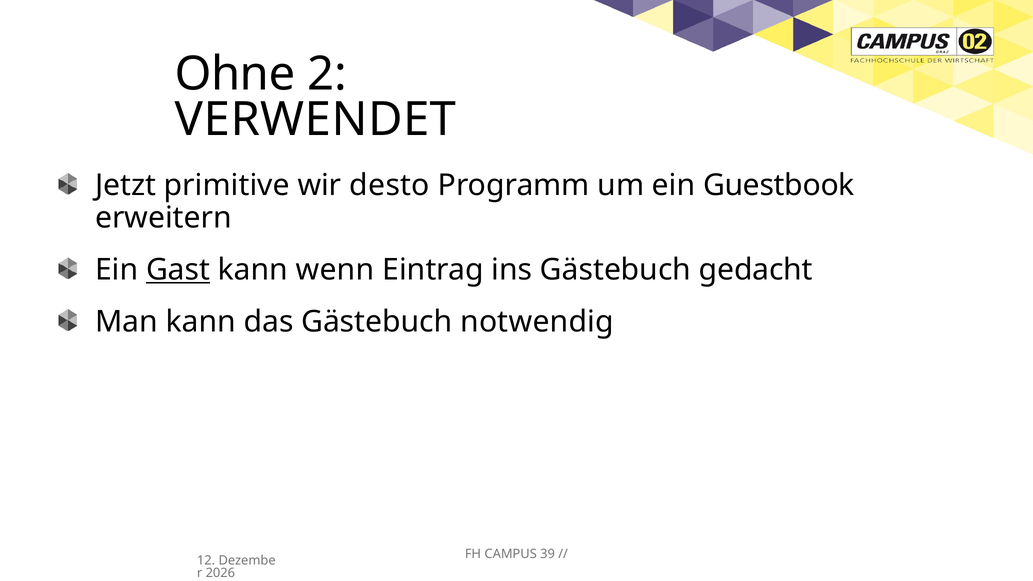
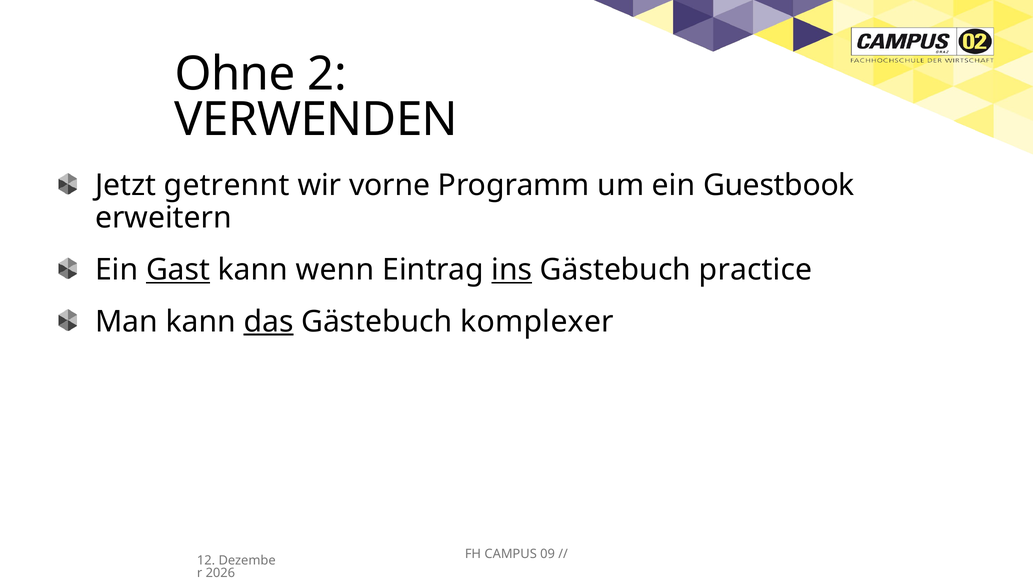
VERWENDET: VERWENDET -> VERWENDEN (316, 119)
primitive: primitive -> getrennt (227, 185)
desto: desto -> vorne (390, 185)
ins underline: none -> present (512, 270)
gedacht: gedacht -> practice (756, 270)
das underline: none -> present (269, 322)
notwendig: notwendig -> komplexer (537, 322)
39: 39 -> 09 (548, 554)
